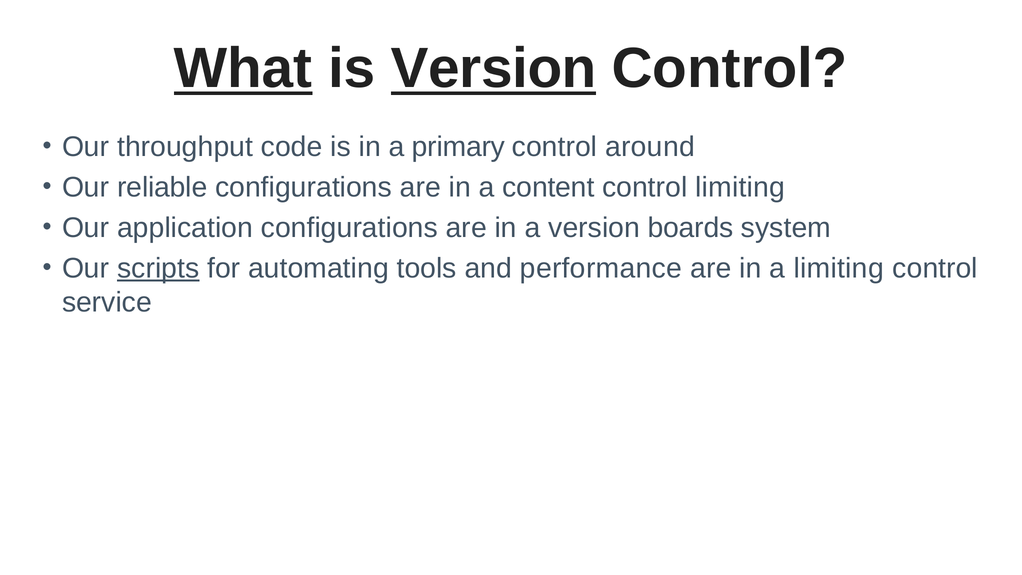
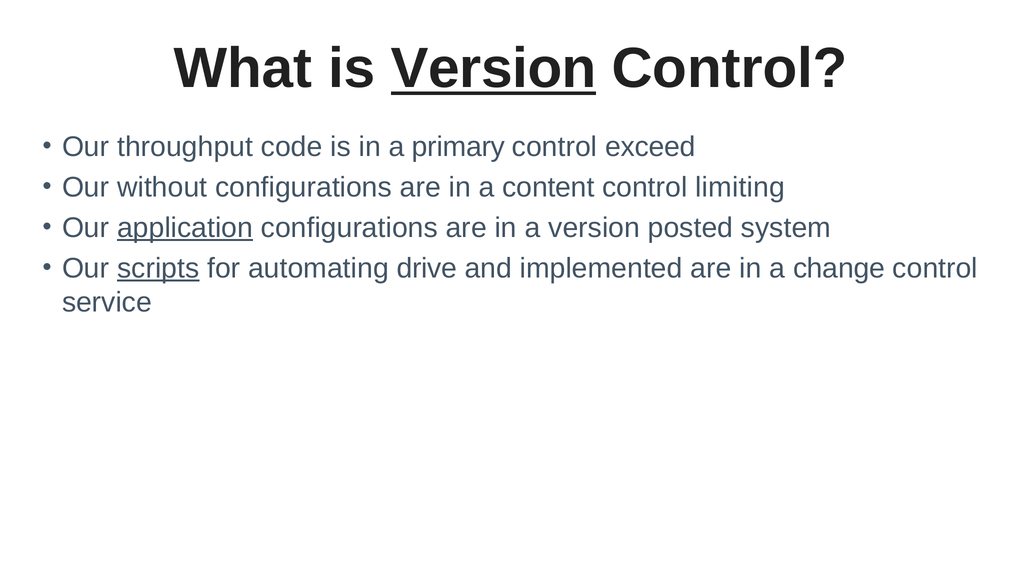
What underline: present -> none (243, 69)
around: around -> exceed (650, 147)
reliable: reliable -> without (162, 187)
application underline: none -> present (185, 228)
boards: boards -> posted (690, 228)
tools: tools -> drive (427, 268)
performance: performance -> implemented (601, 268)
a limiting: limiting -> change (839, 268)
